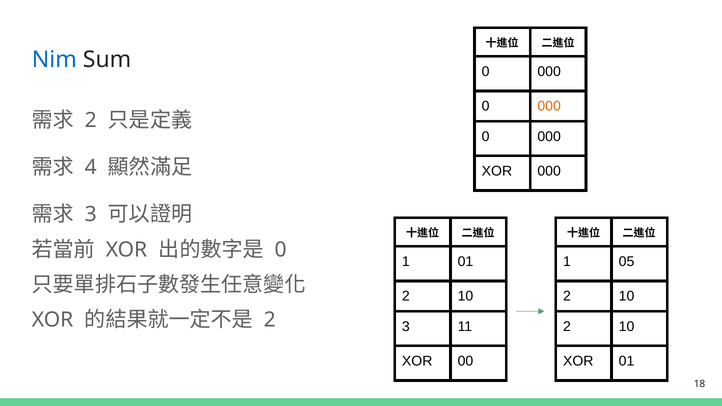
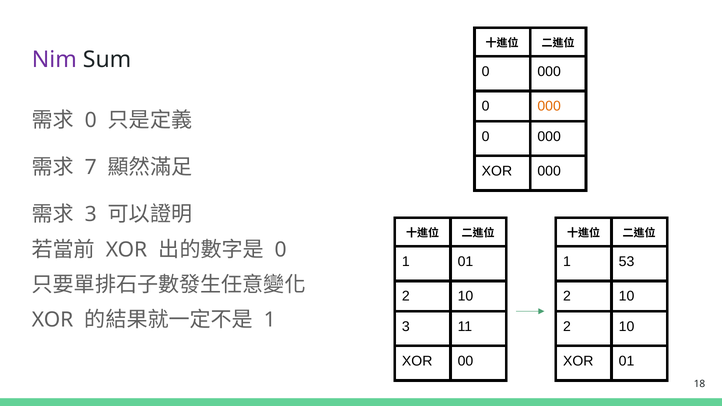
Nim colour: blue -> purple (54, 59)
2: 2 -> 0 (91, 120)
4: 4 -> 7 (91, 167)
05: 05 -> 53 (627, 262)
2: 2 -> 1 (270, 320)
